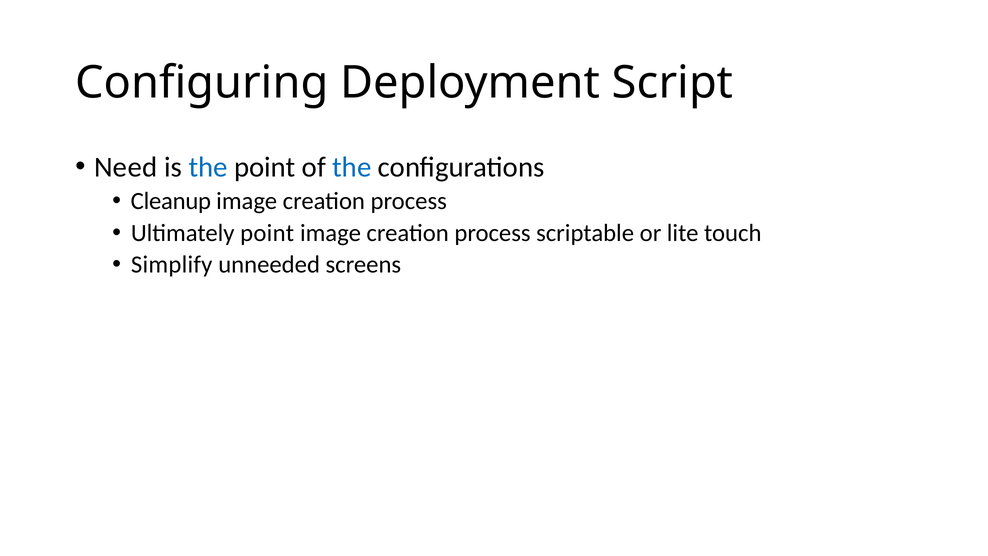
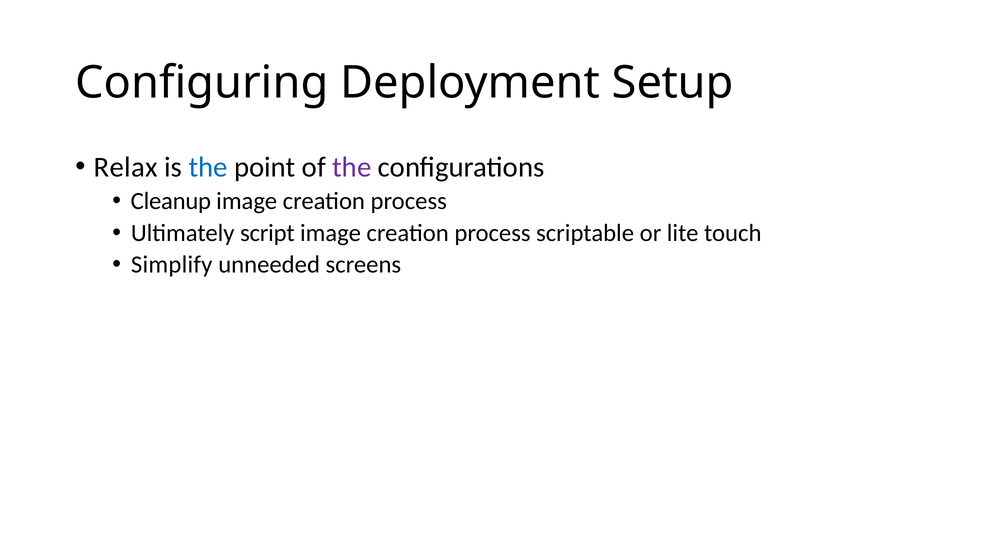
Script: Script -> Setup (673, 83)
Need: Need -> Relax (126, 167)
the colour: blue -> purple (352, 167)
Ultimately point: point -> script (267, 233)
